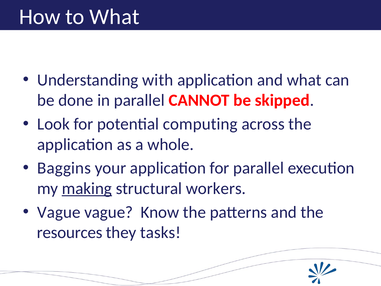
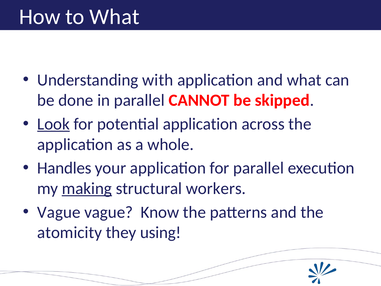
Look underline: none -> present (53, 124)
potential computing: computing -> application (200, 124)
Baggins: Baggins -> Handles (64, 168)
resources: resources -> atomicity (70, 232)
tasks: tasks -> using (161, 232)
